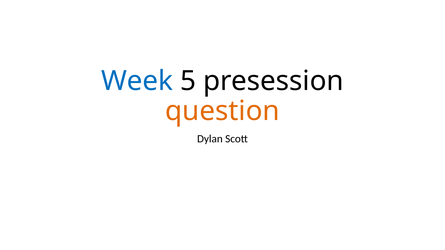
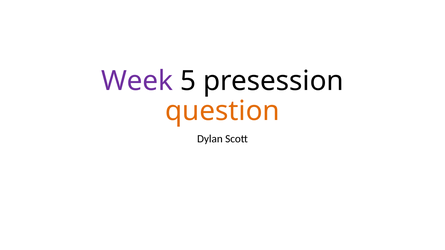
Week colour: blue -> purple (137, 81)
